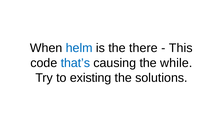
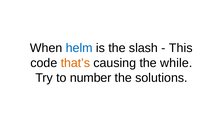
there: there -> slash (143, 48)
that’s colour: blue -> orange (75, 63)
existing: existing -> number (91, 78)
